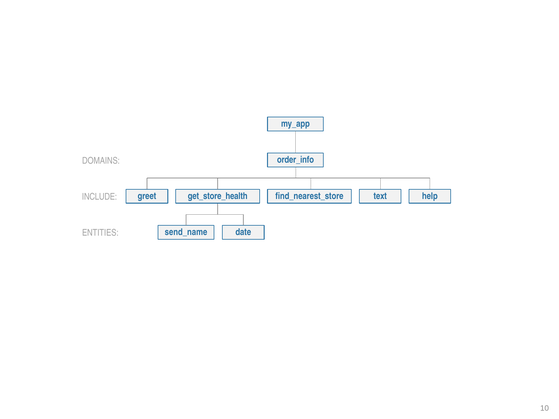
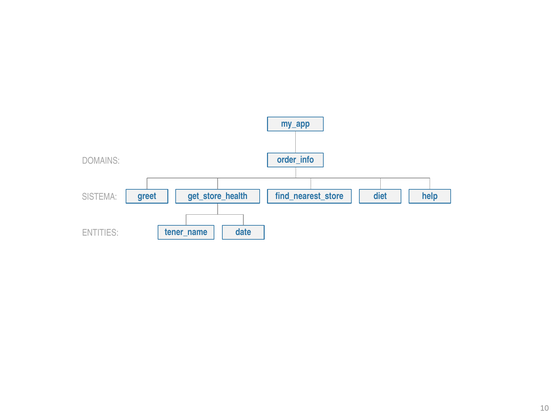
text: text -> diet (380, 196)
INCLUDE: INCLUDE -> SISTEMA (99, 197)
send_name: send_name -> tener_name (186, 232)
